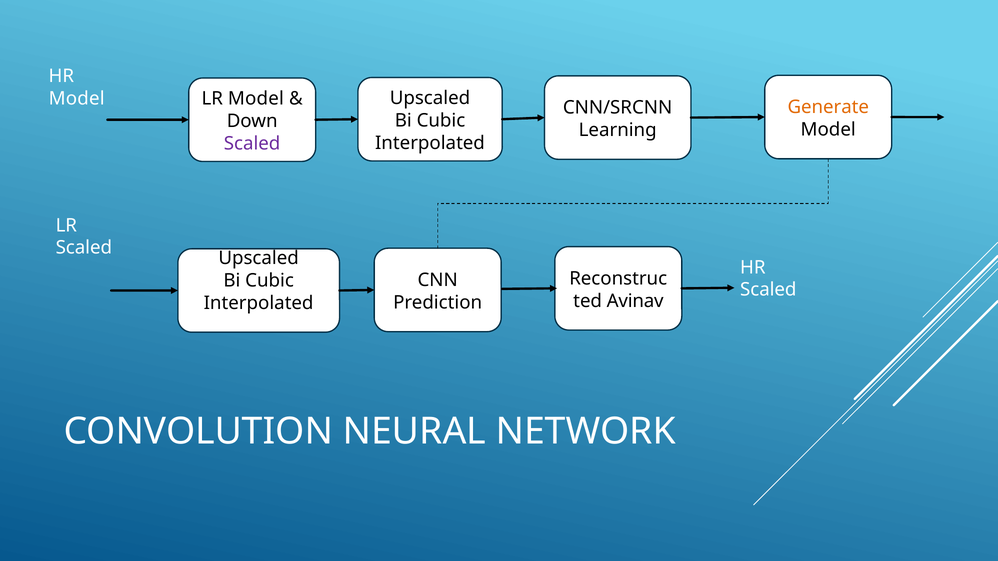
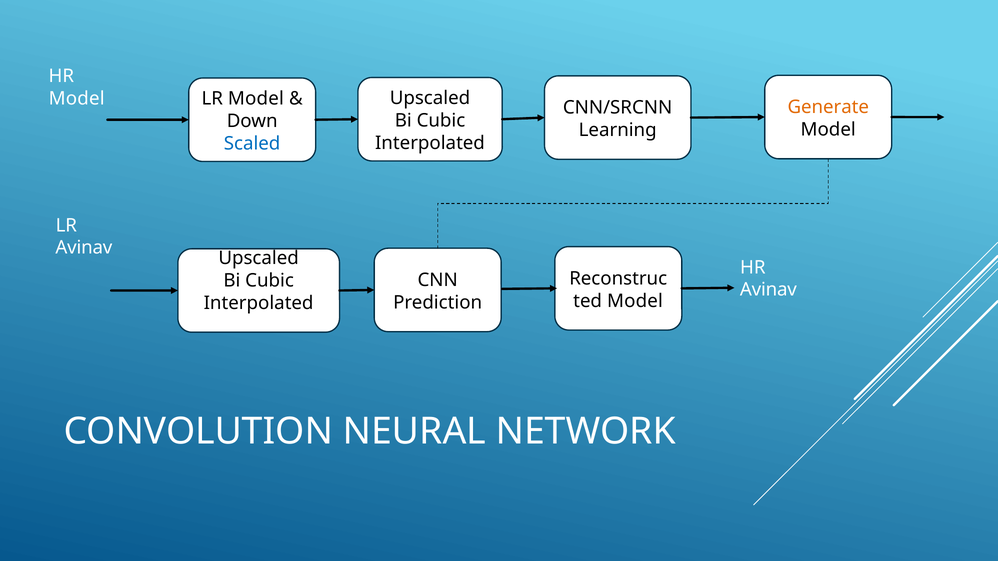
Scaled colour: purple -> blue (252, 144)
Scaled: Scaled -> Avinav (84, 248)
Scaled: Scaled -> Avinav (768, 290)
Avinav: Avinav -> Model (635, 301)
